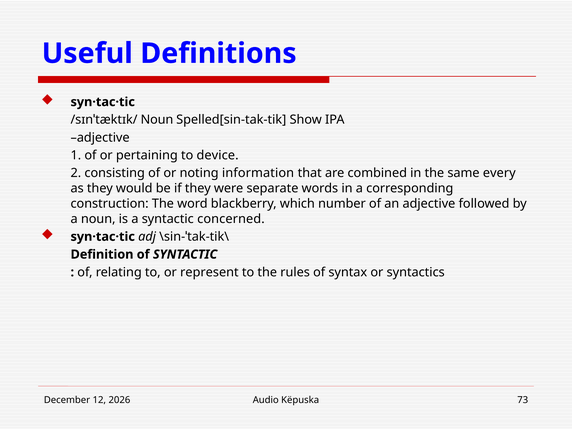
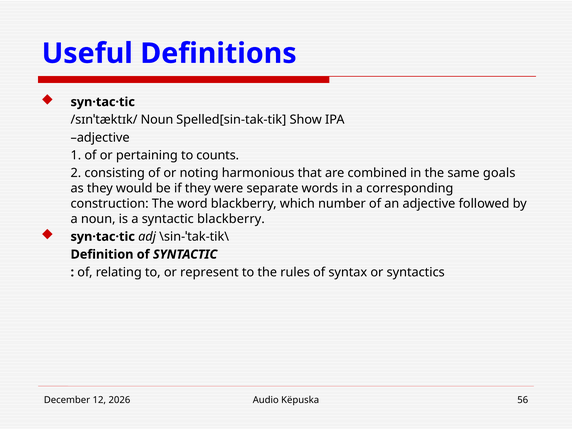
device: device -> counts (218, 155)
information: information -> harmonious (258, 173)
every: every -> goals (499, 173)
syntactic concerned: concerned -> blackberry (231, 219)
73: 73 -> 56 (523, 400)
